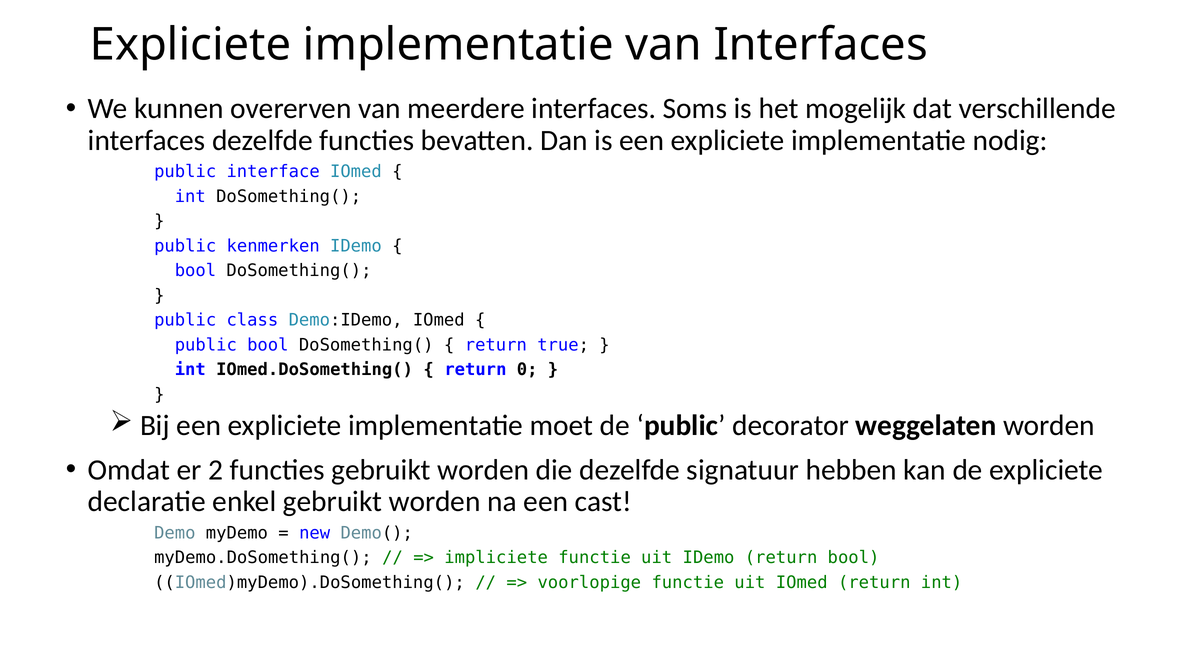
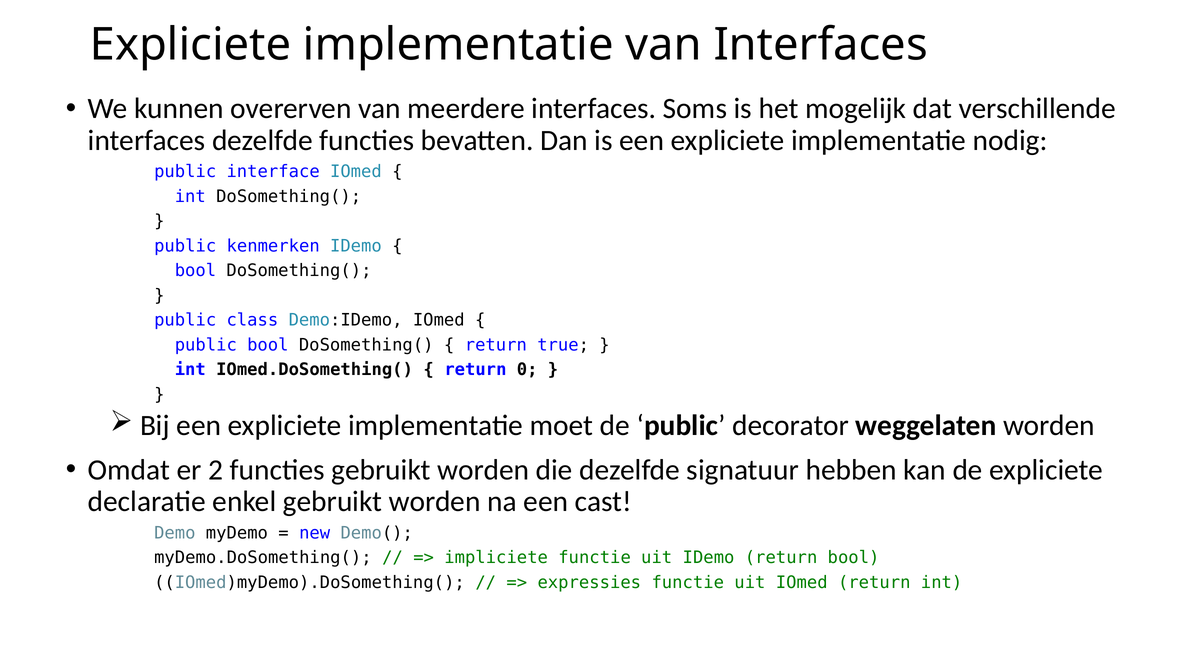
voorlopige: voorlopige -> expressies (589, 582)
